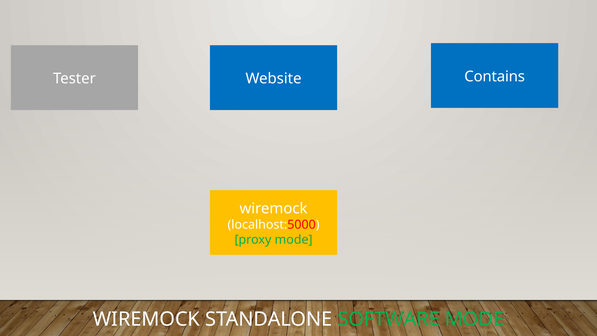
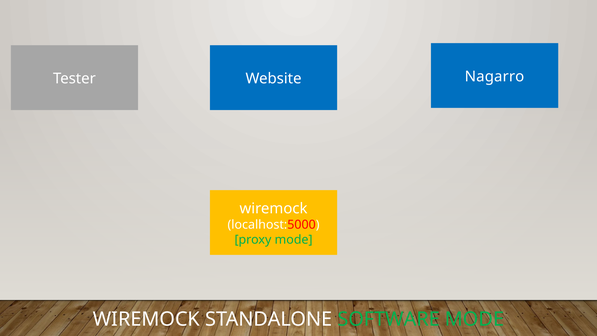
Contains: Contains -> Nagarro (495, 77)
